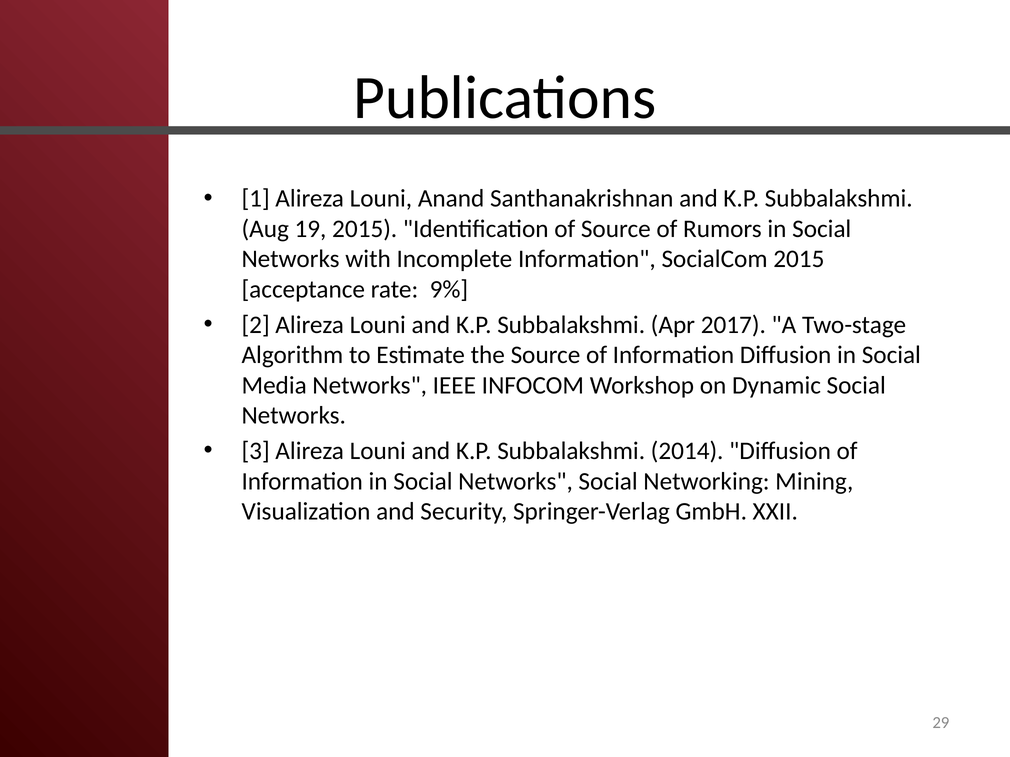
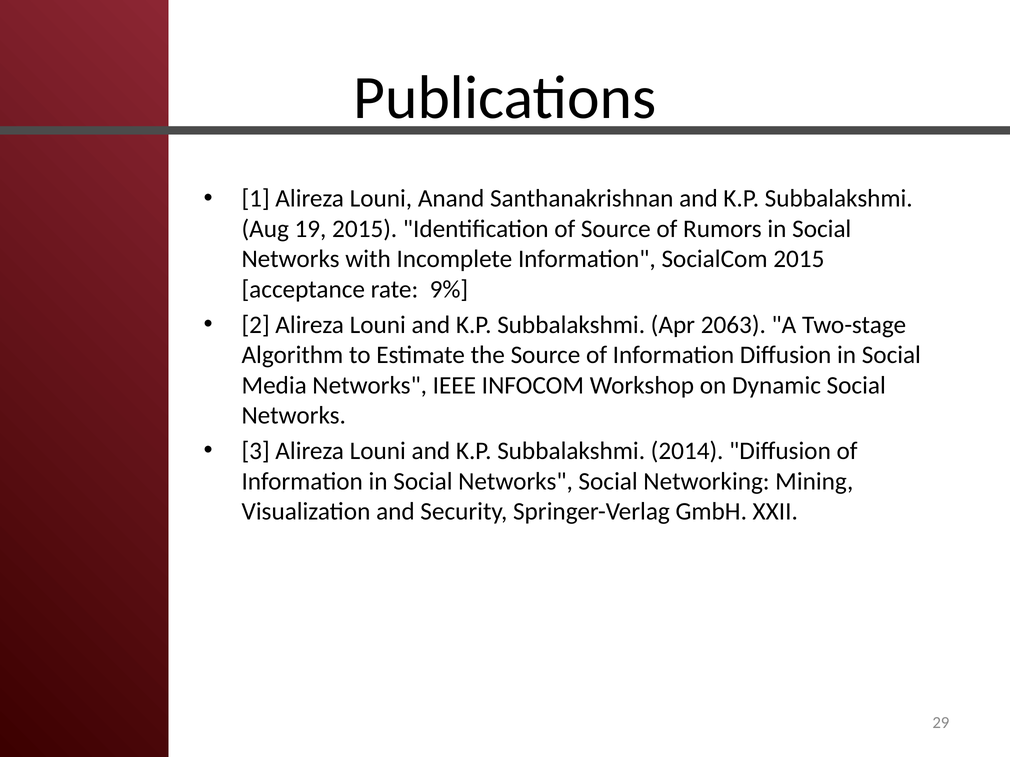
2017: 2017 -> 2063 (733, 325)
